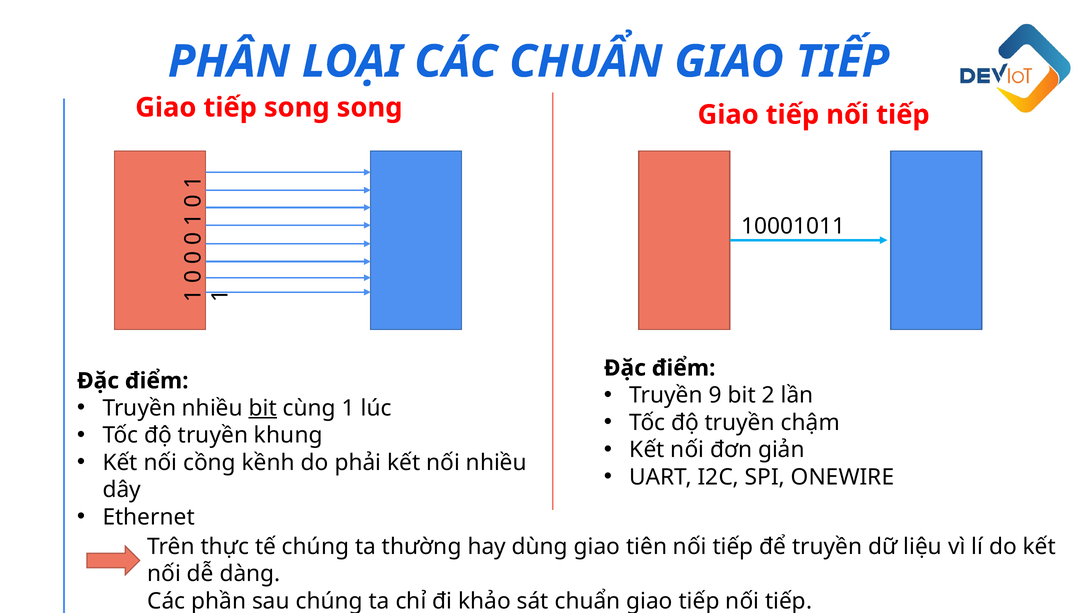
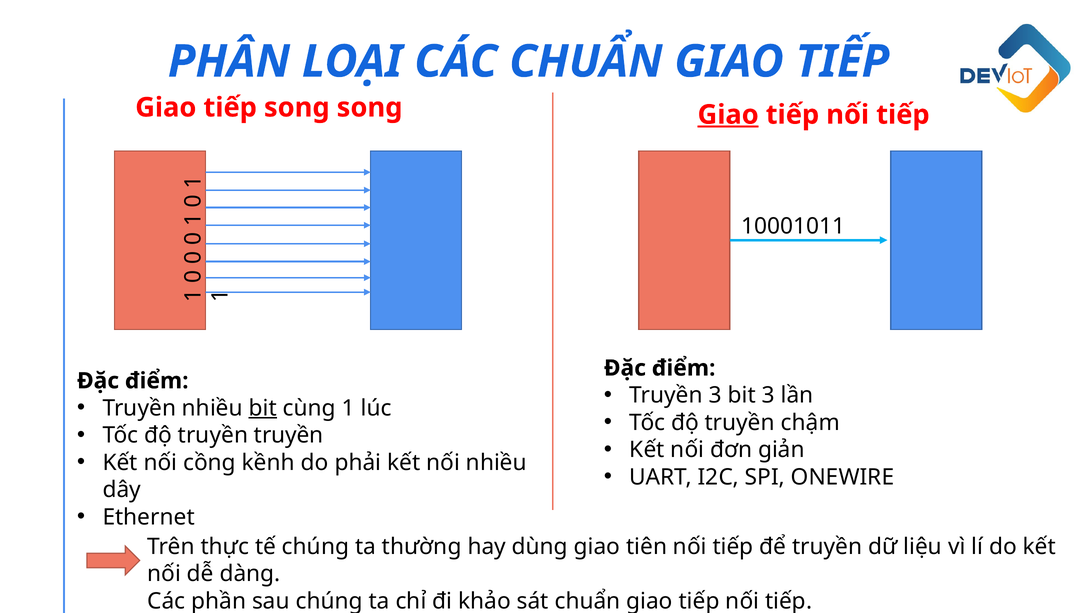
Giao underline: none -> present (728, 115)
Truyền 9: 9 -> 3 (715, 395)
bit 2: 2 -> 3 (768, 395)
truyền khung: khung -> truyền (289, 435)
